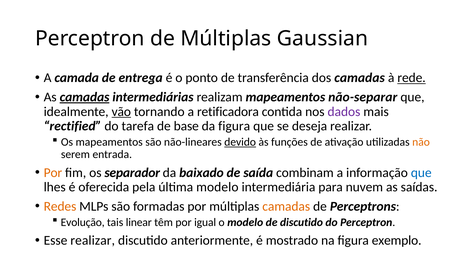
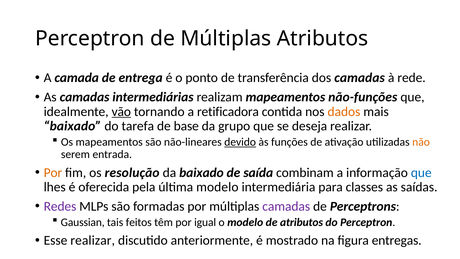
Múltiplas Gaussian: Gaussian -> Atributos (323, 39)
rede underline: present -> none (412, 78)
camadas underline: present -> none (85, 97)
não-separar: não-separar -> não-funções (363, 97)
dados colour: purple -> orange (344, 111)
rectified: rectified -> baixado (73, 126)
da figura: figura -> grupo (234, 126)
separador: separador -> resolução (132, 172)
nuvem: nuvem -> classes (364, 187)
Redes colour: orange -> purple (60, 206)
camadas colour: orange -> purple (286, 206)
Evolução: Evolução -> Gaussian (83, 222)
linear: linear -> feitos (139, 222)
de discutido: discutido -> atributos (302, 222)
exemplo: exemplo -> entregas (397, 240)
